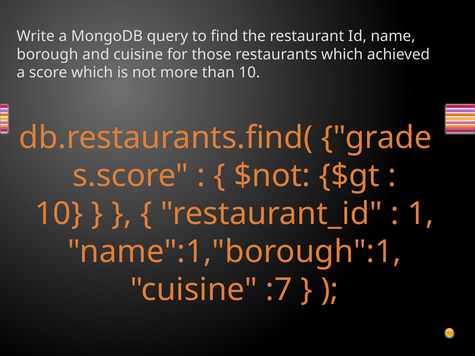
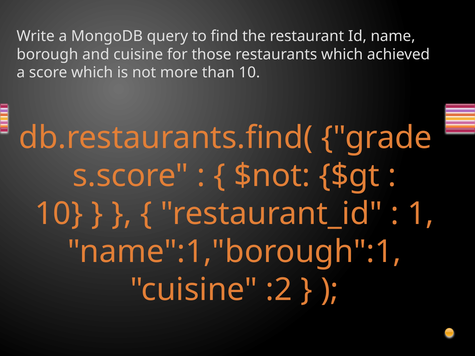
:7: :7 -> :2 (279, 290)
